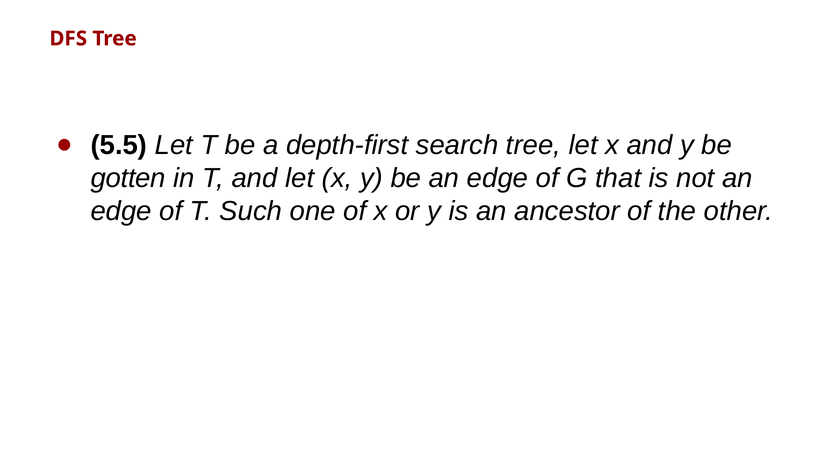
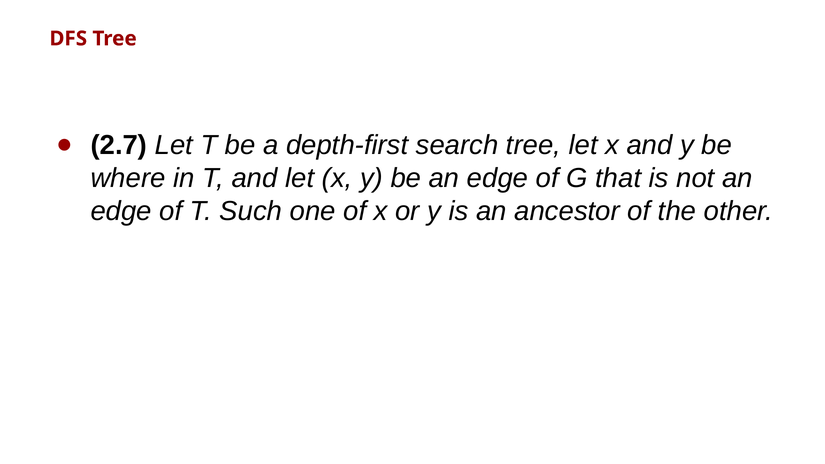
5.5: 5.5 -> 2.7 (119, 145)
gotten: gotten -> where (128, 178)
